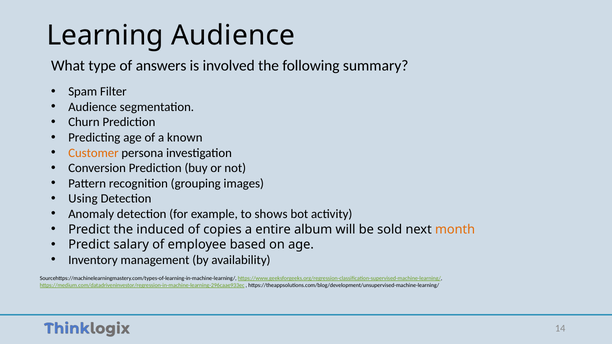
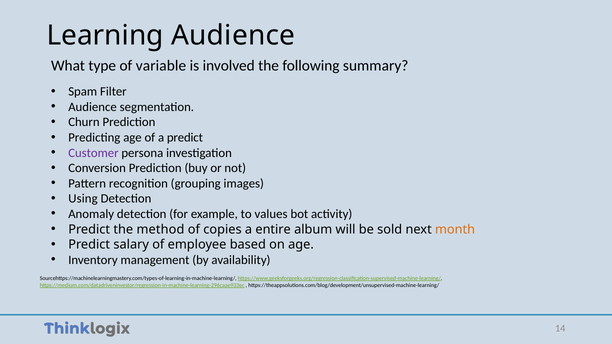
answers: answers -> variable (161, 66)
a known: known -> predict (185, 138)
Customer colour: orange -> purple (93, 153)
shows: shows -> values (271, 214)
induced: induced -> method (160, 229)
